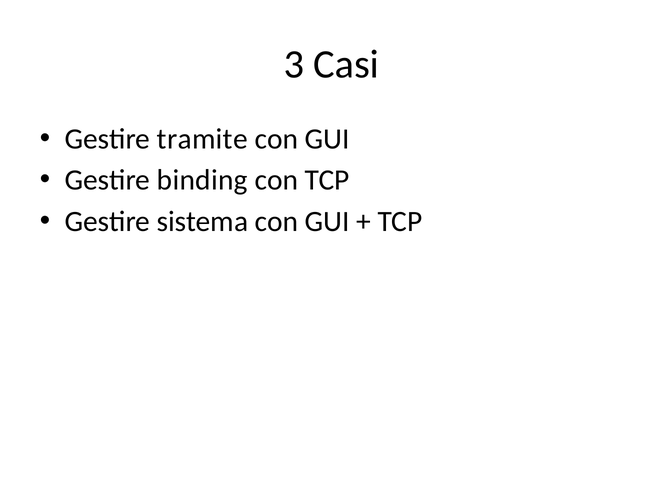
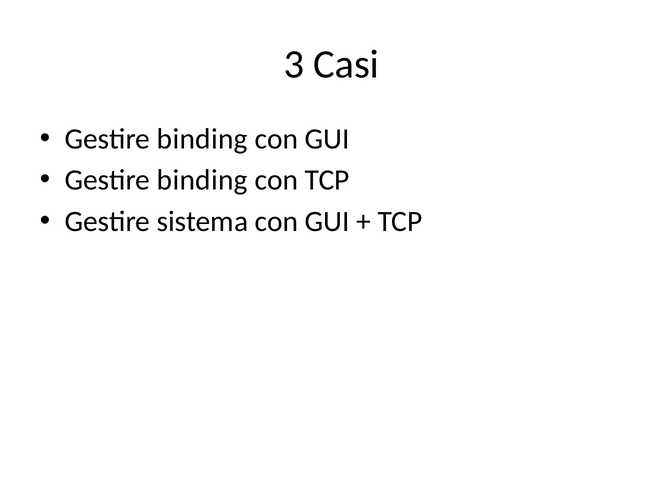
tramite: tramite -> binding (202, 139)
